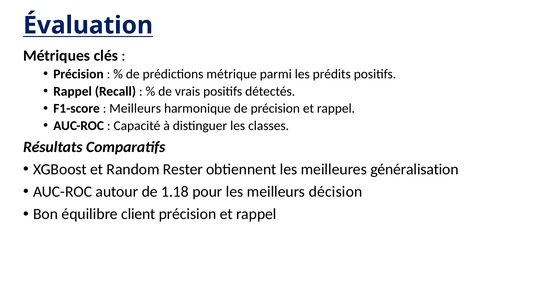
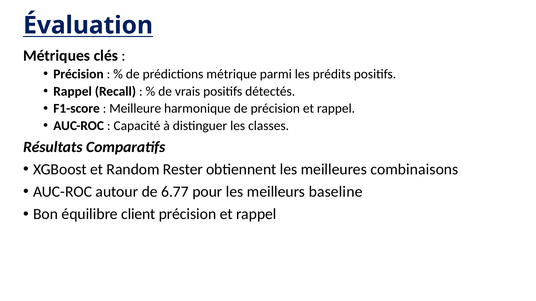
Meilleurs: Meilleurs -> Meilleure (135, 109)
généralisation: généralisation -> combinaisons (414, 170)
1.18: 1.18 -> 6.77 (175, 192)
décision: décision -> baseline (336, 192)
